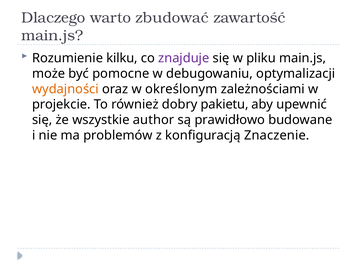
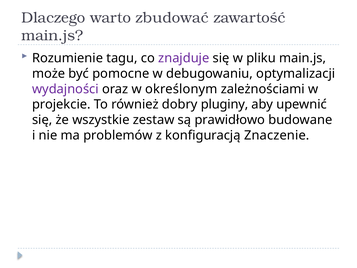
kilku: kilku -> tagu (122, 58)
wydajności colour: orange -> purple (65, 89)
pakietu: pakietu -> pluginy (225, 104)
author: author -> zestaw (154, 120)
